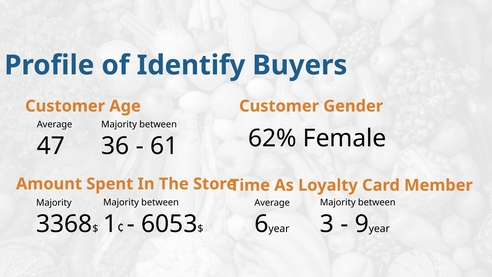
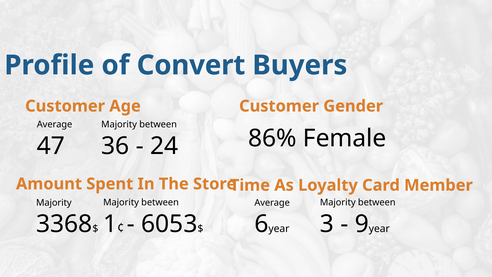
Identify: Identify -> Convert (191, 65)
62%: 62% -> 86% (272, 138)
61: 61 -> 24 (164, 146)
